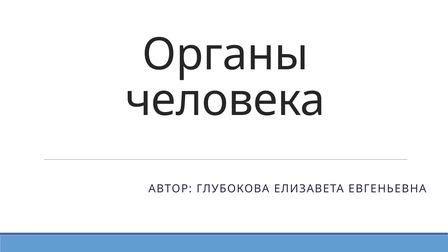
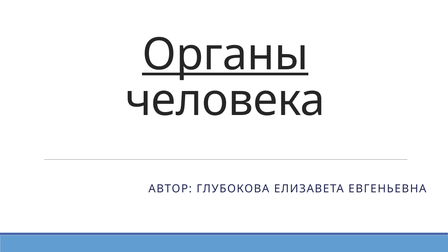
Органы underline: none -> present (225, 55)
